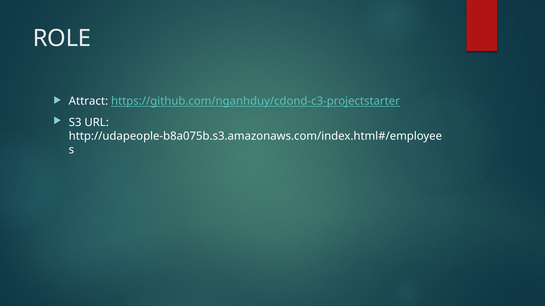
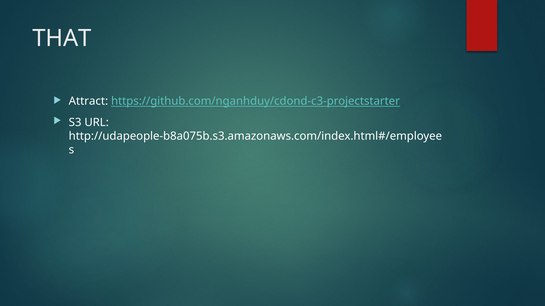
ROLE: ROLE -> THAT (62, 38)
